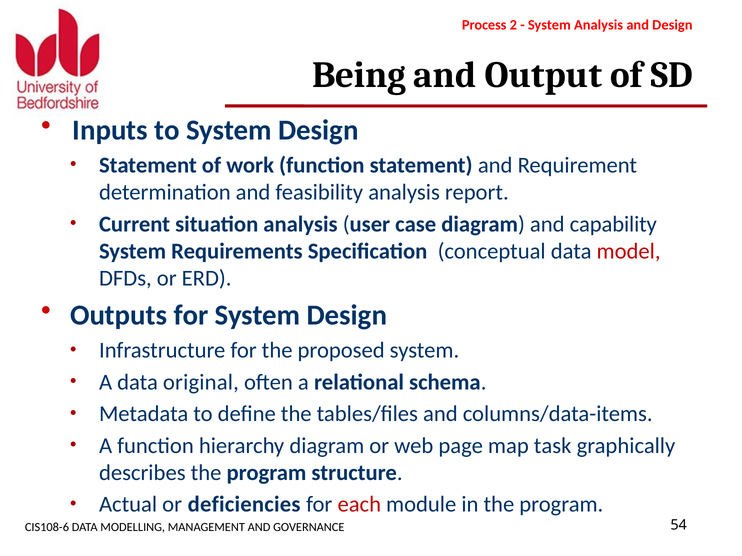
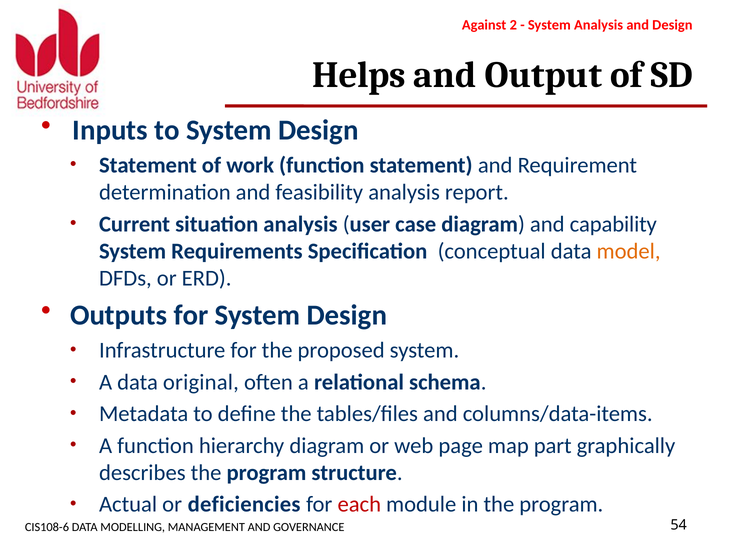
Process: Process -> Against (484, 25)
Being: Being -> Helps (359, 75)
model colour: red -> orange (629, 251)
task: task -> part (553, 446)
